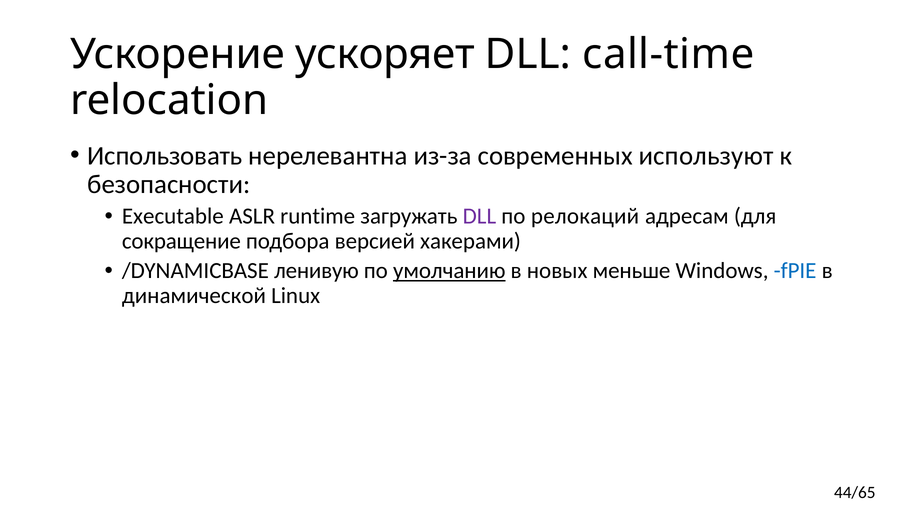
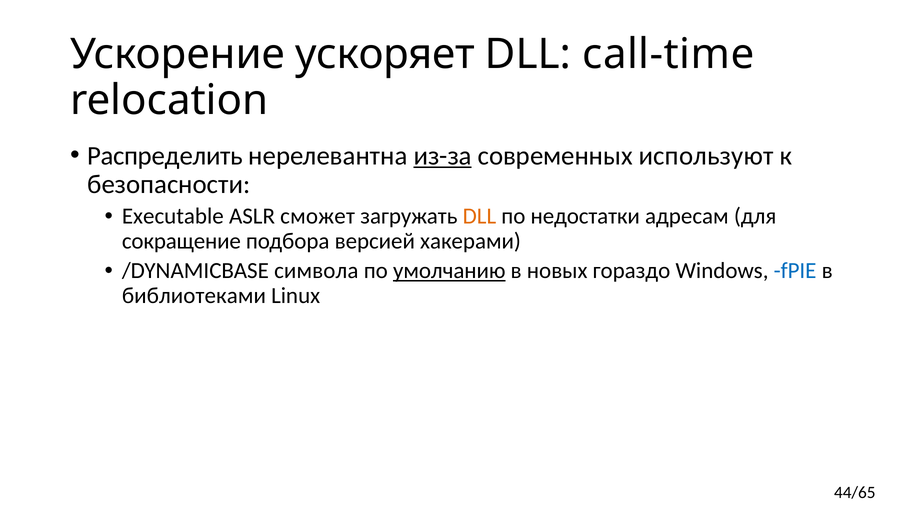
Использовать: Использовать -> Распределить (165, 155)
из-за underline: none -> present (443, 155)
runtime: runtime -> сможет (318, 216)
DLL colour: purple -> orange (479, 216)
релокаций: релокаций -> недостатки (585, 216)
ленивую: ленивую -> символа (316, 271)
меньше: меньше -> гораздо (631, 271)
динамической: динамической -> библиотеками (194, 295)
